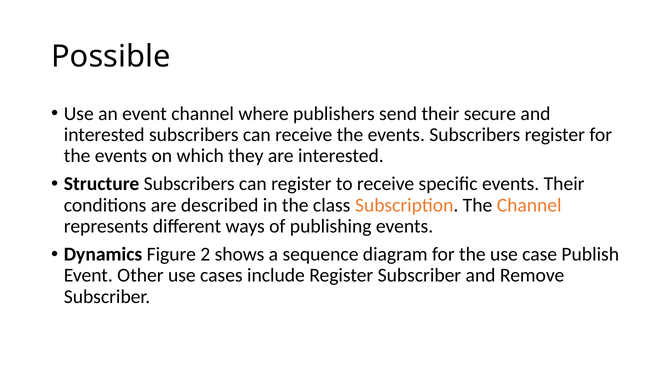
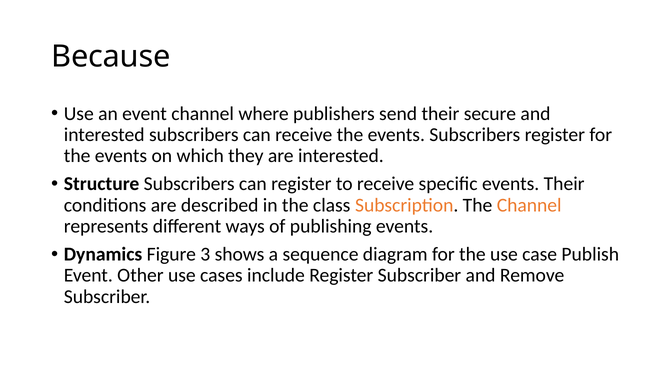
Possible: Possible -> Because (111, 56)
2: 2 -> 3 (205, 254)
